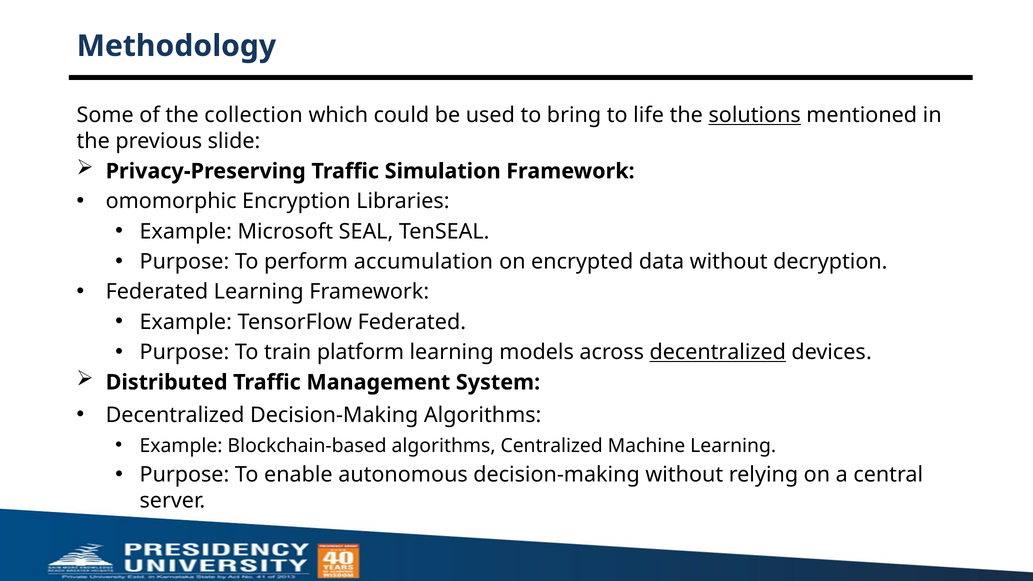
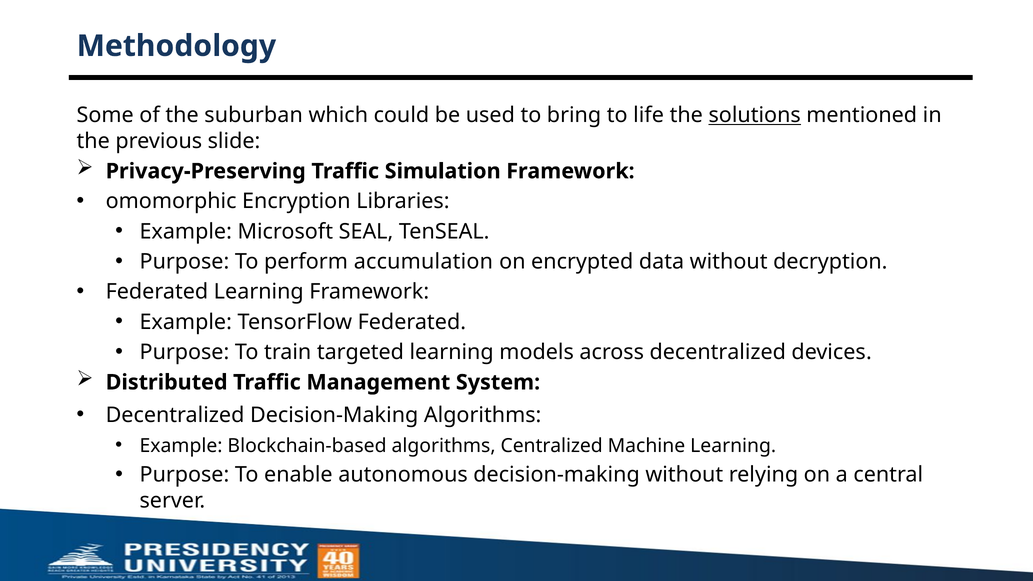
collection: collection -> suburban (254, 115)
platform: platform -> targeted (360, 352)
decentralized underline: present -> none (718, 352)
